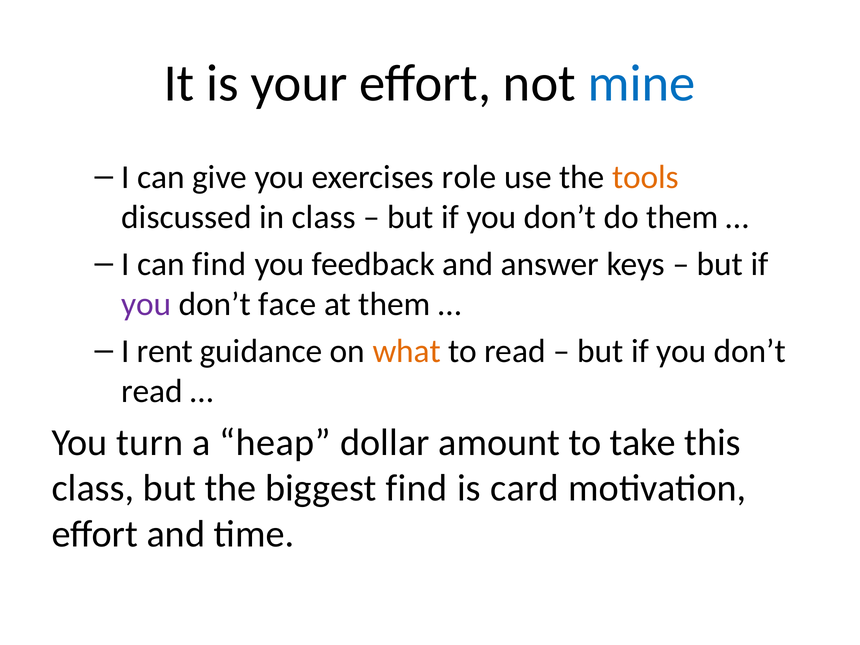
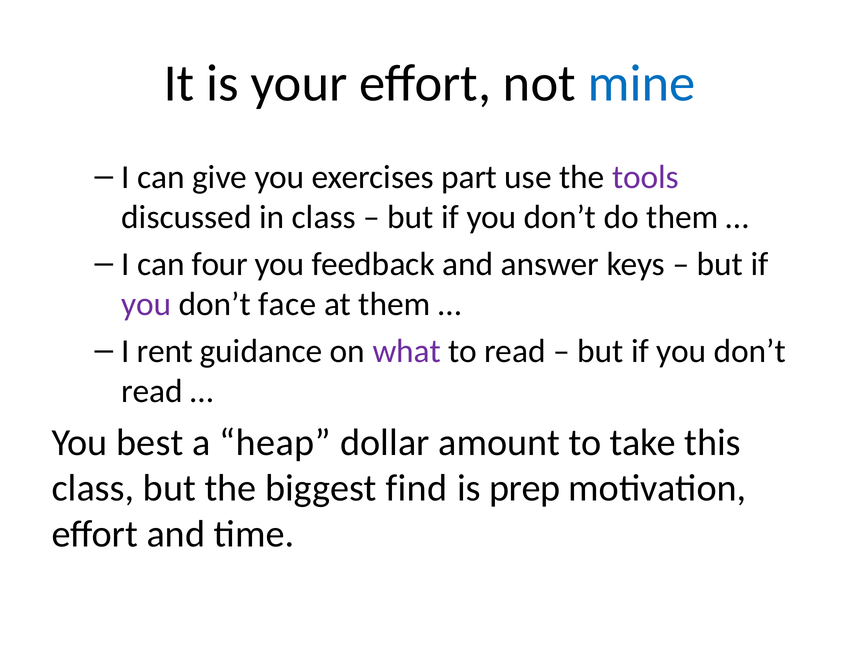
role: role -> part (469, 177)
tools colour: orange -> purple (645, 177)
can find: find -> four (220, 264)
what colour: orange -> purple (407, 351)
turn: turn -> best (150, 442)
card: card -> prep (525, 488)
